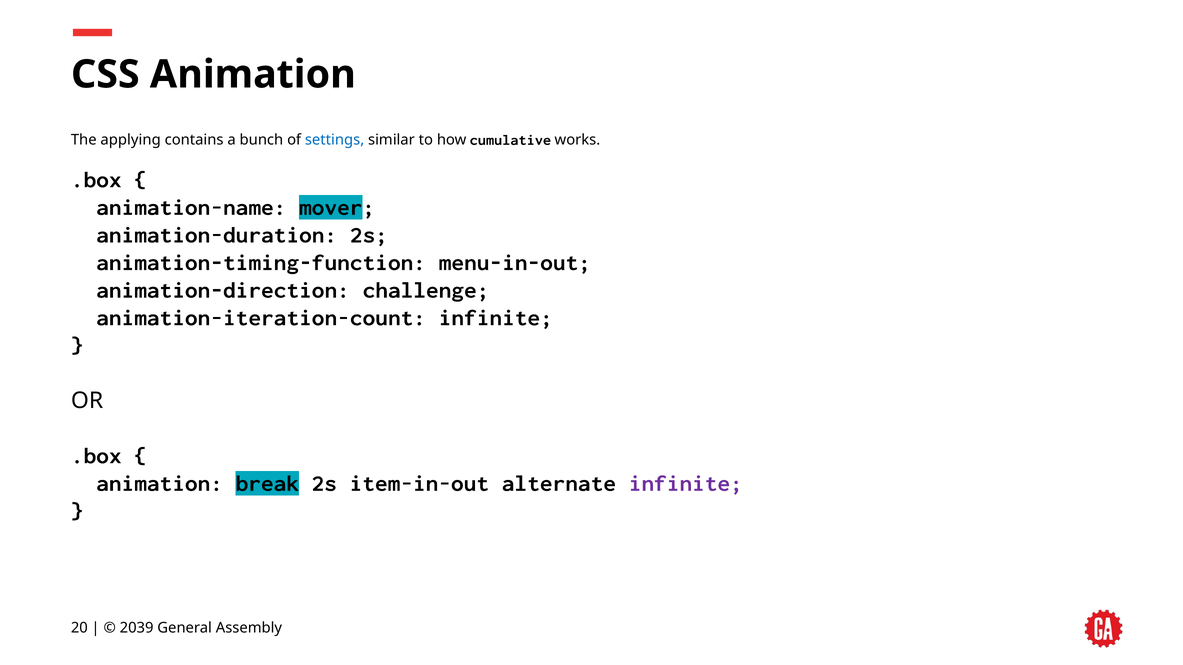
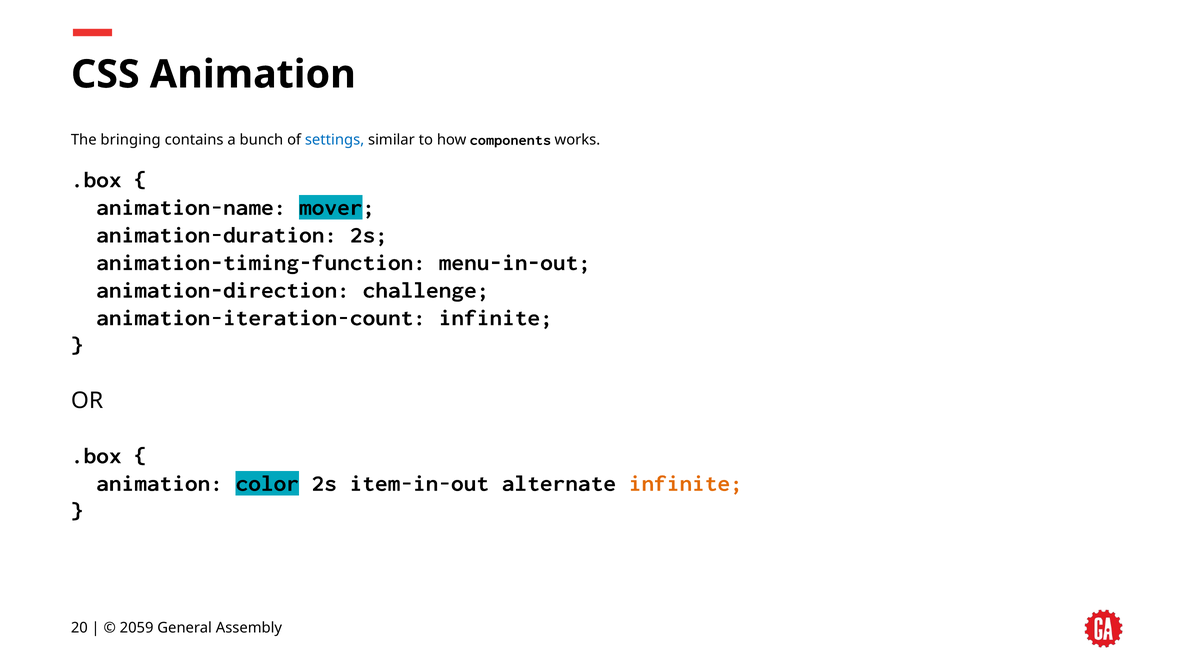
applying: applying -> bringing (131, 140)
cumulative: cumulative -> components (510, 140)
break: break -> color (267, 484)
infinite colour: purple -> orange (686, 484)
2039: 2039 -> 2059 (137, 629)
